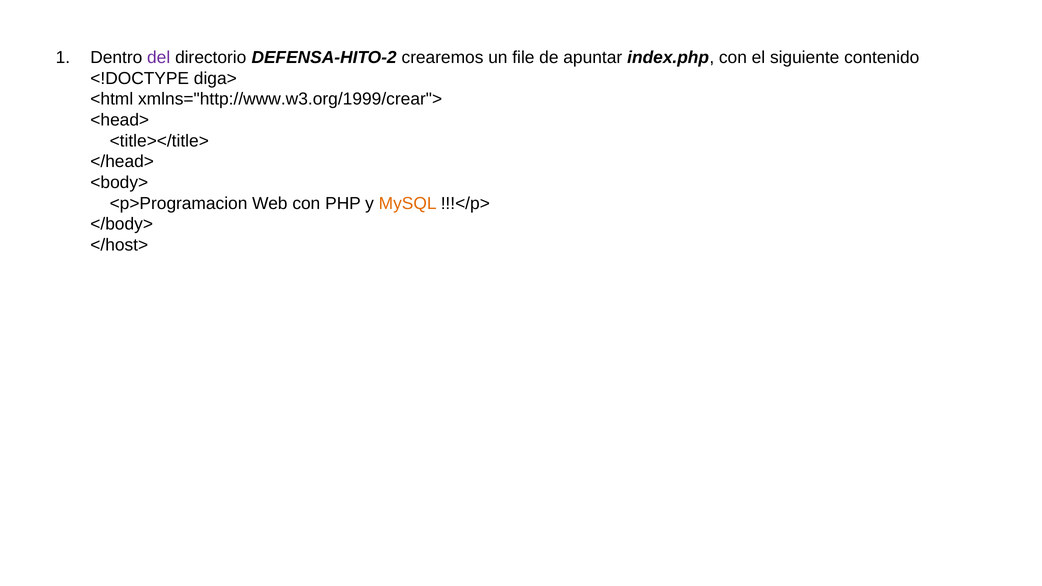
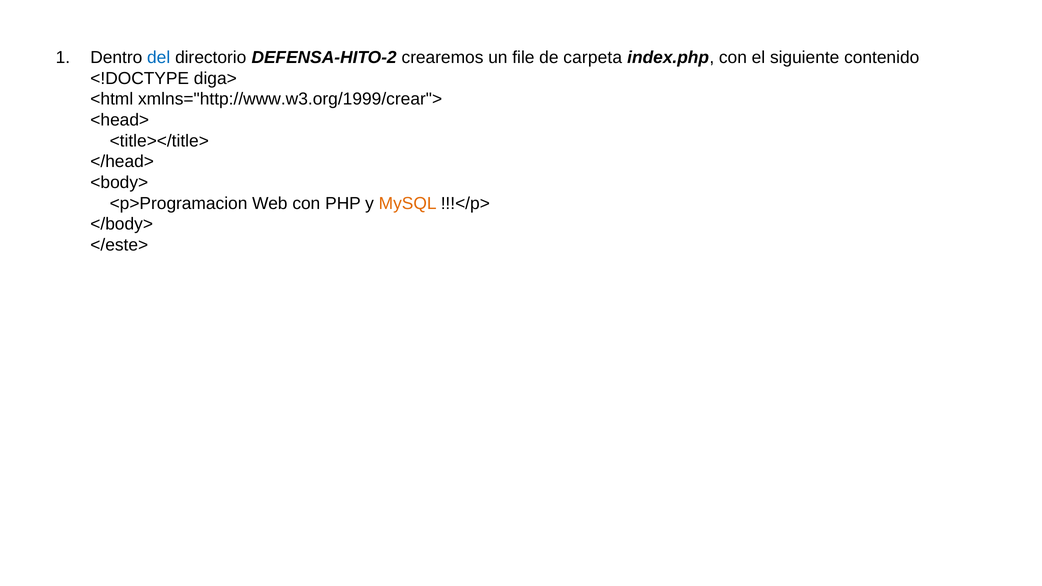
del colour: purple -> blue (159, 58)
apuntar: apuntar -> carpeta (593, 58)
</host>: </host> -> </este> (119, 245)
